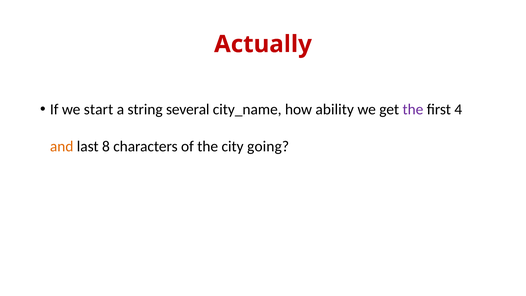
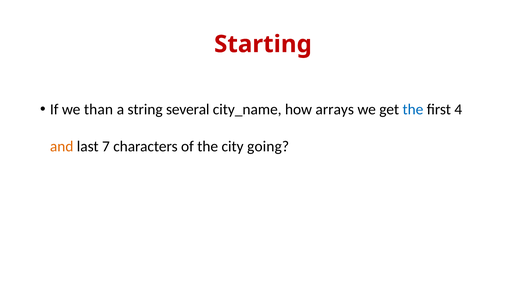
Actually: Actually -> Starting (263, 44)
start: start -> than (98, 109)
ability: ability -> arrays (335, 109)
the colour: purple -> blue (413, 109)
8: 8 -> 7 (106, 146)
